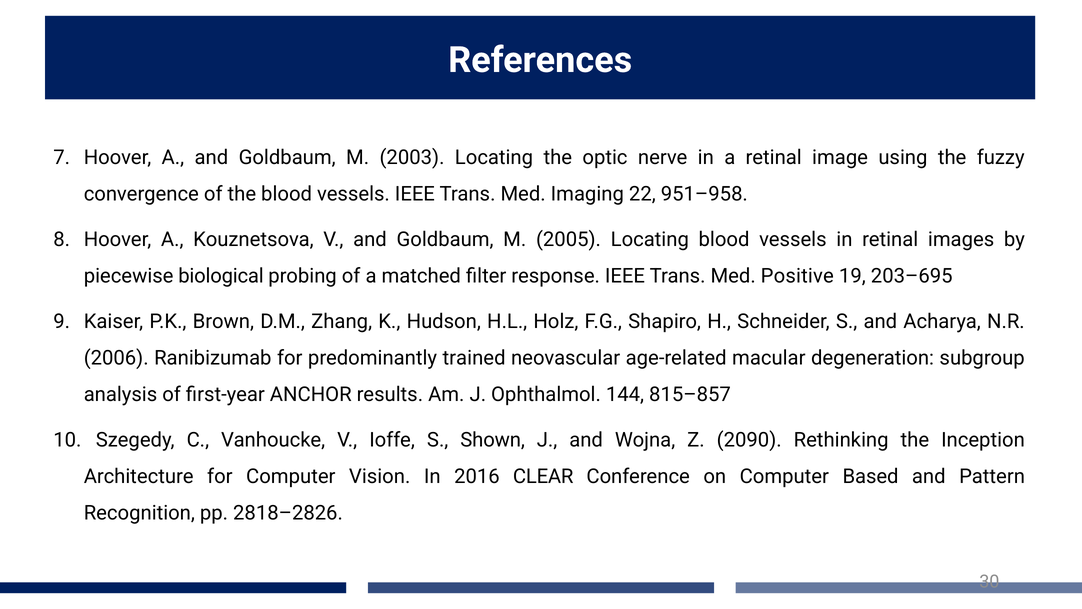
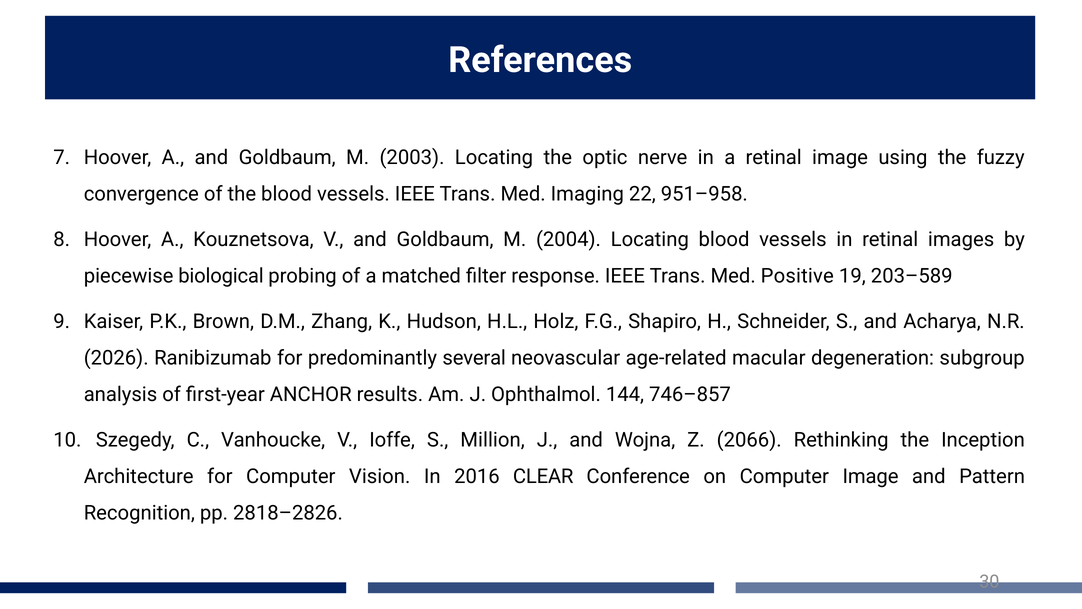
2005: 2005 -> 2004 (568, 239)
203–695: 203–695 -> 203–589 (912, 276)
2006: 2006 -> 2026 (116, 358)
trained: trained -> several (474, 358)
815–857: 815–857 -> 746–857 (690, 394)
Shown: Shown -> Million (493, 440)
2090: 2090 -> 2066 (749, 440)
Computer Based: Based -> Image (871, 476)
